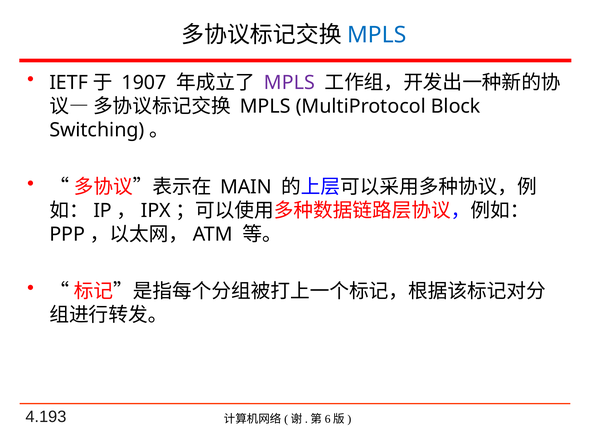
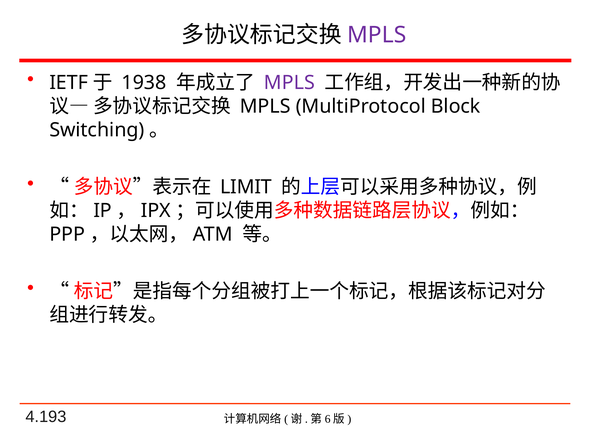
MPLS colour: blue -> purple (377, 35)
1907: 1907 -> 1938 (144, 83)
MAIN: MAIN -> LIMIT (246, 187)
